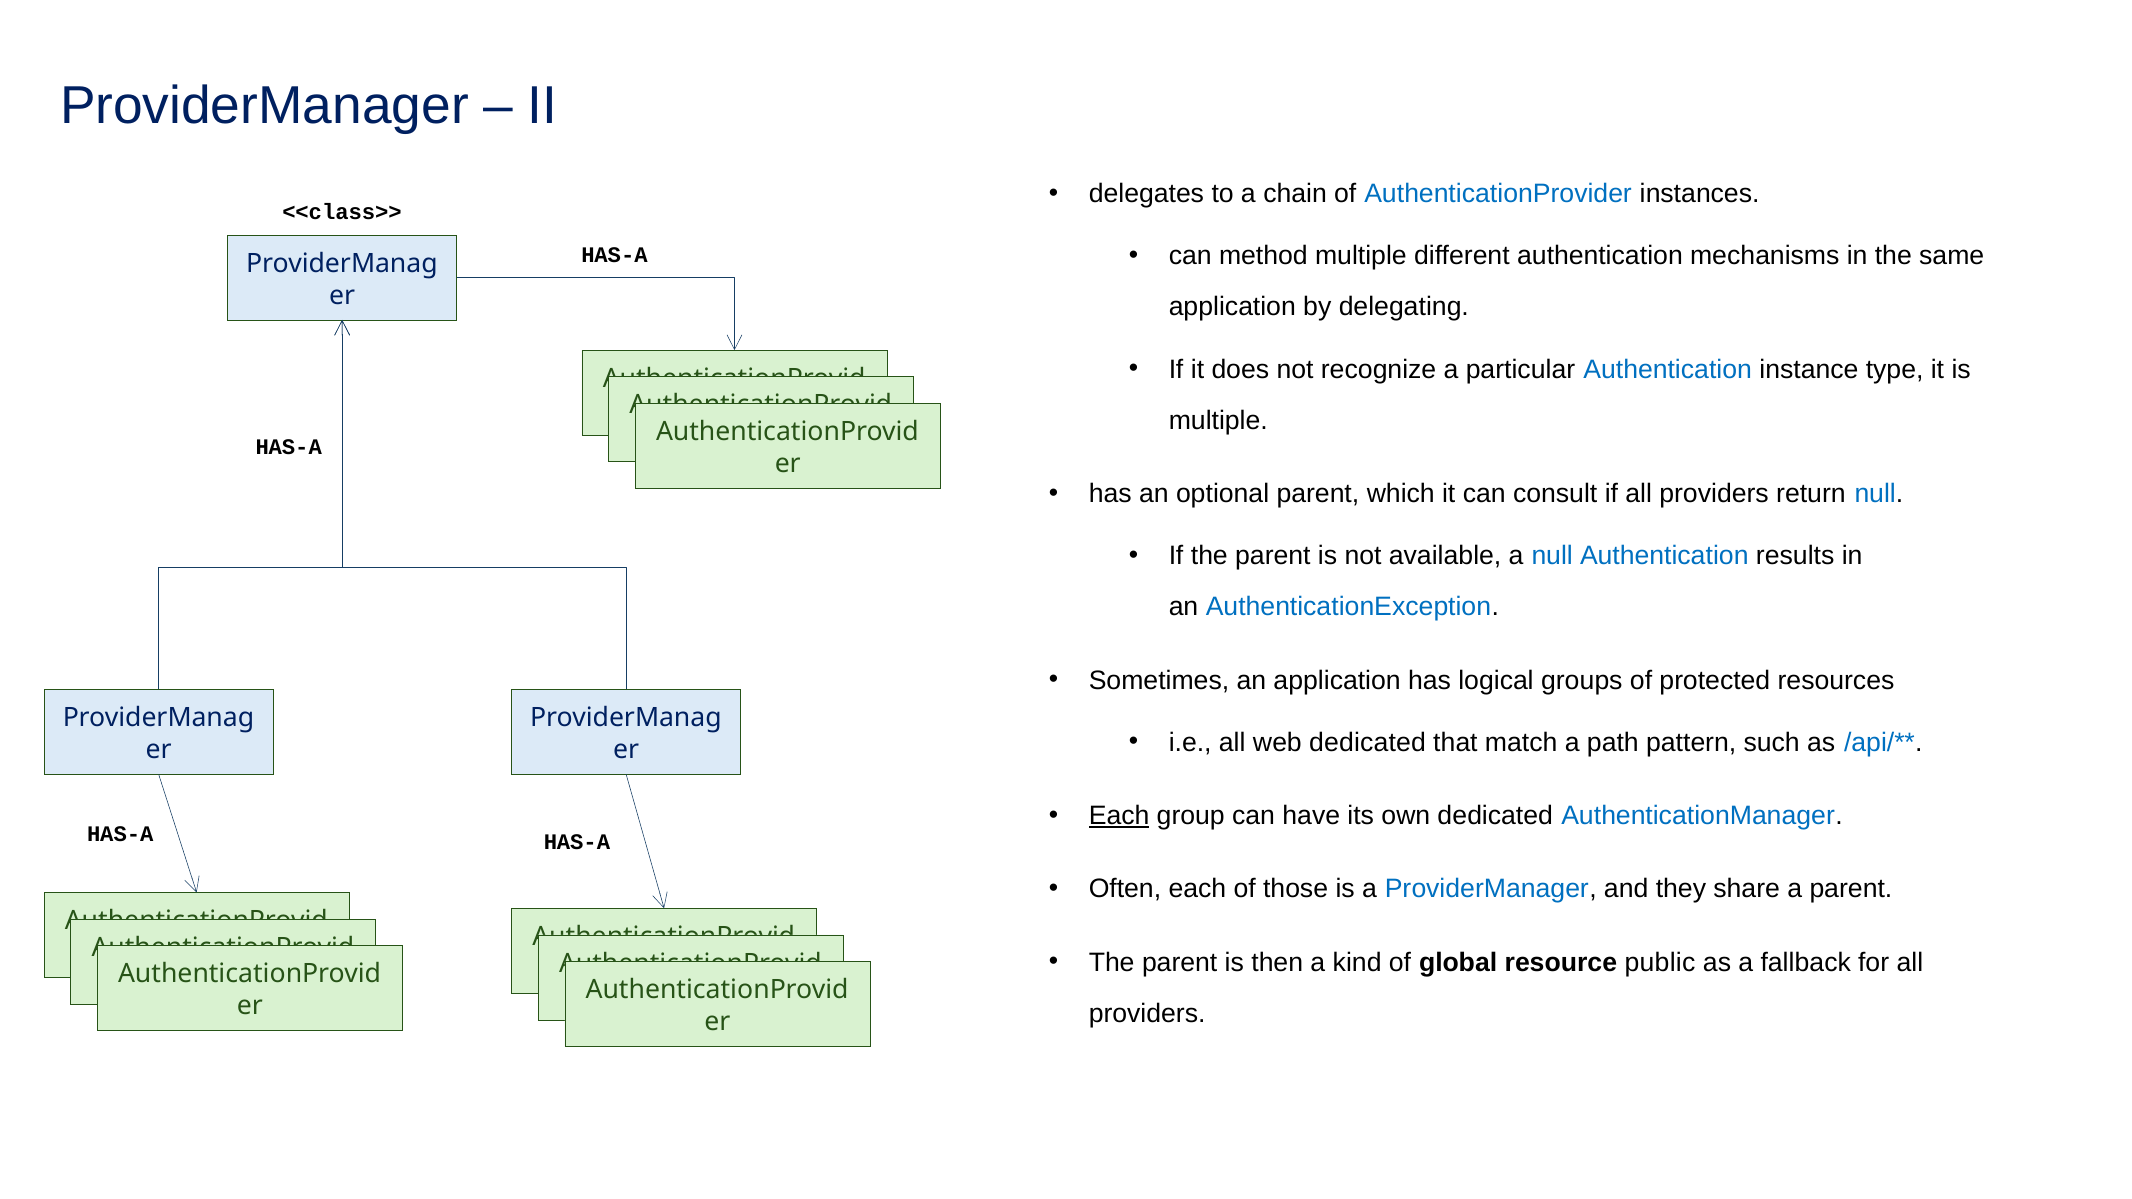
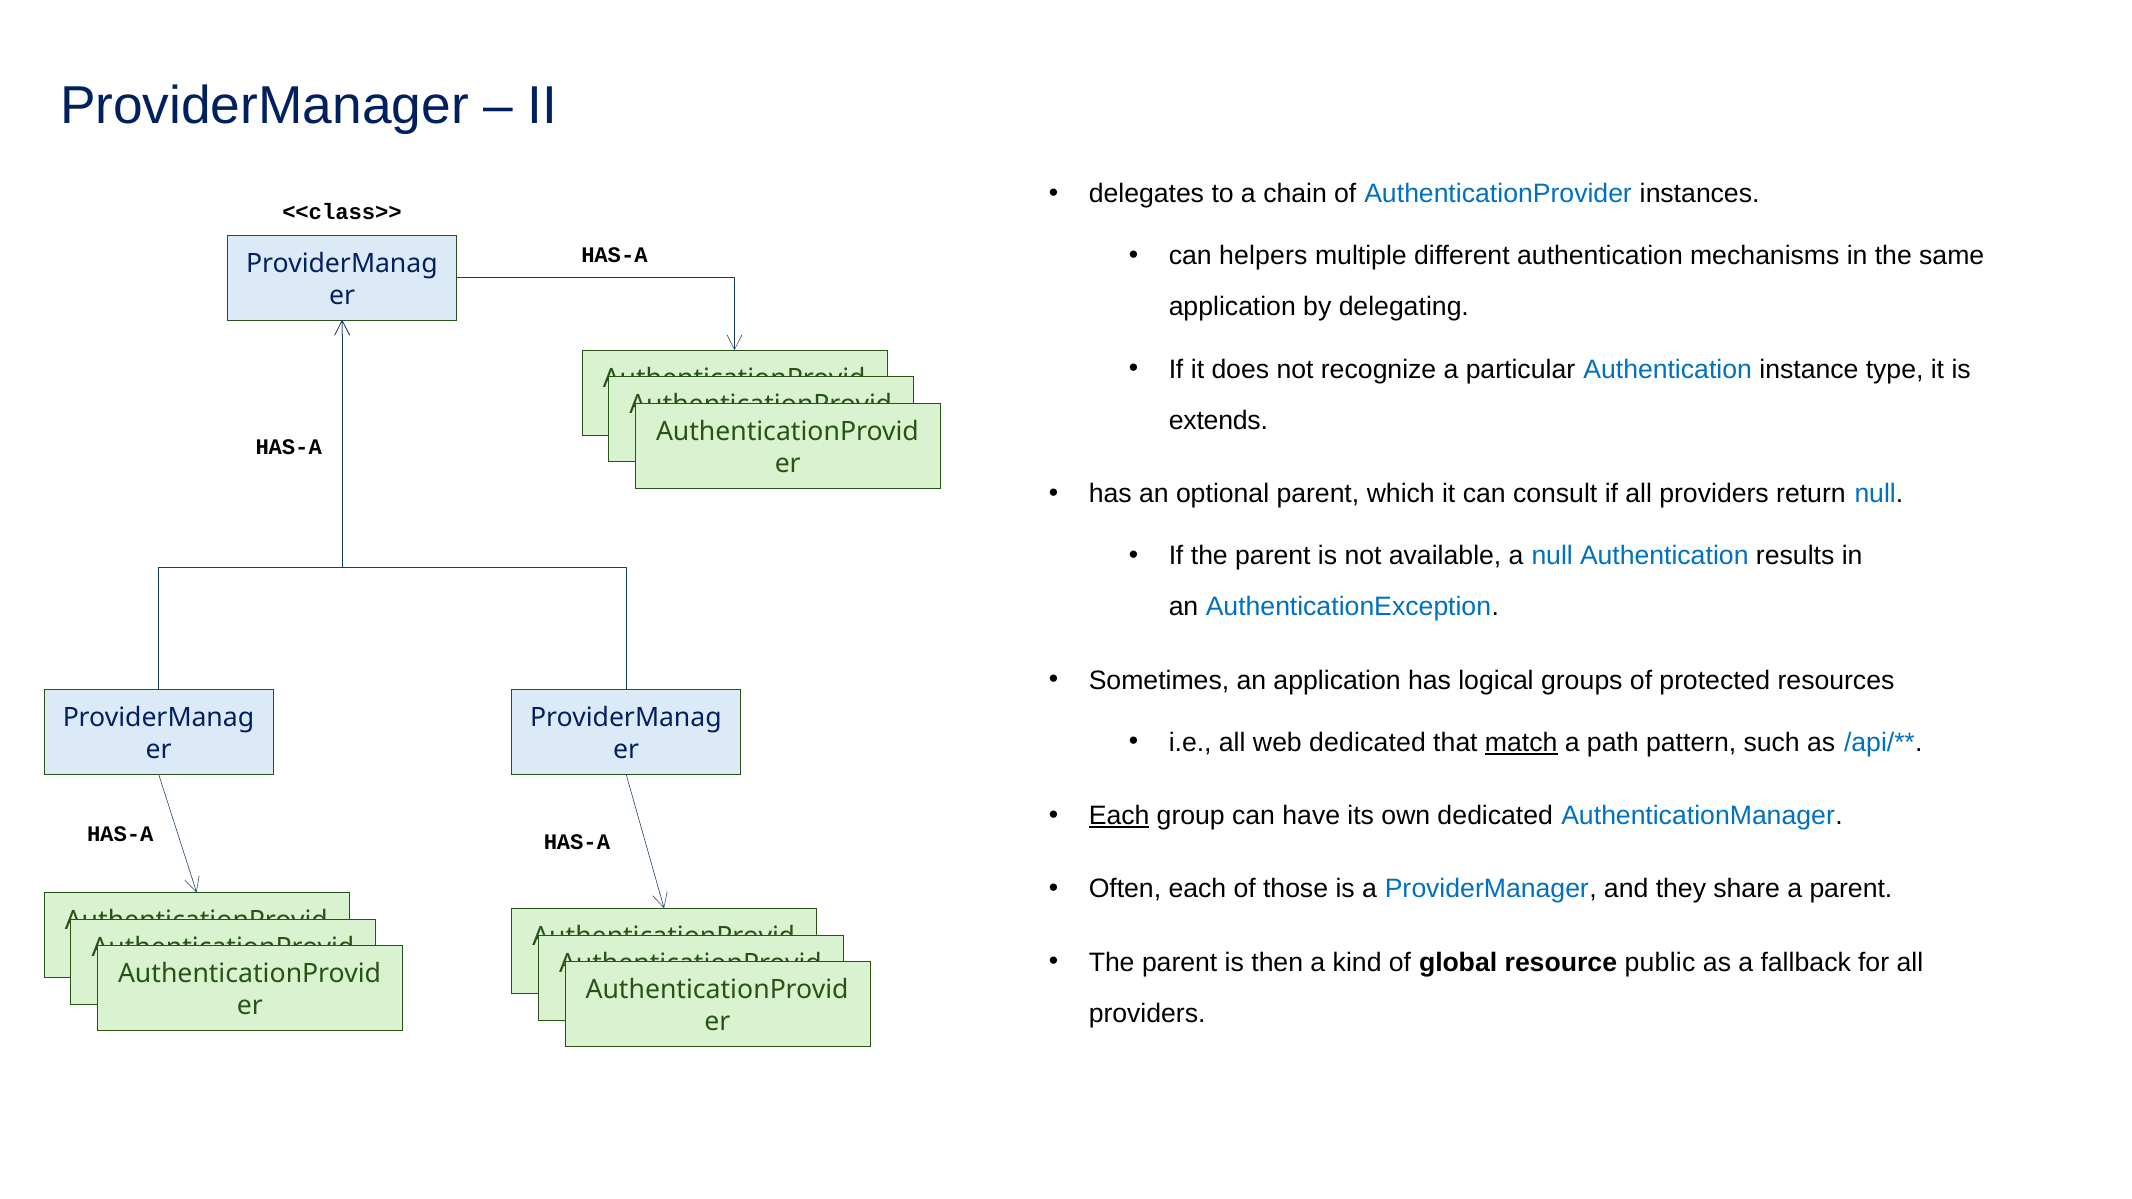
method: method -> helpers (1263, 256)
multiple: multiple -> extends (1218, 420)
match underline: none -> present (1521, 743)
